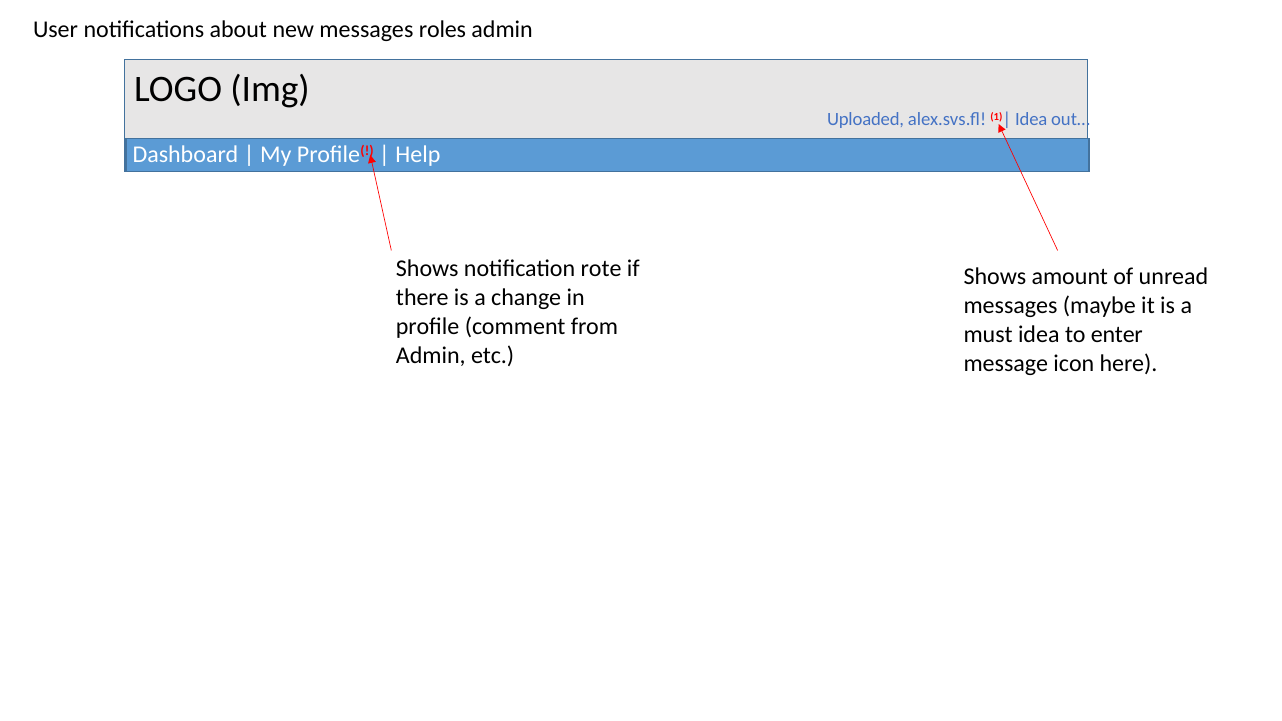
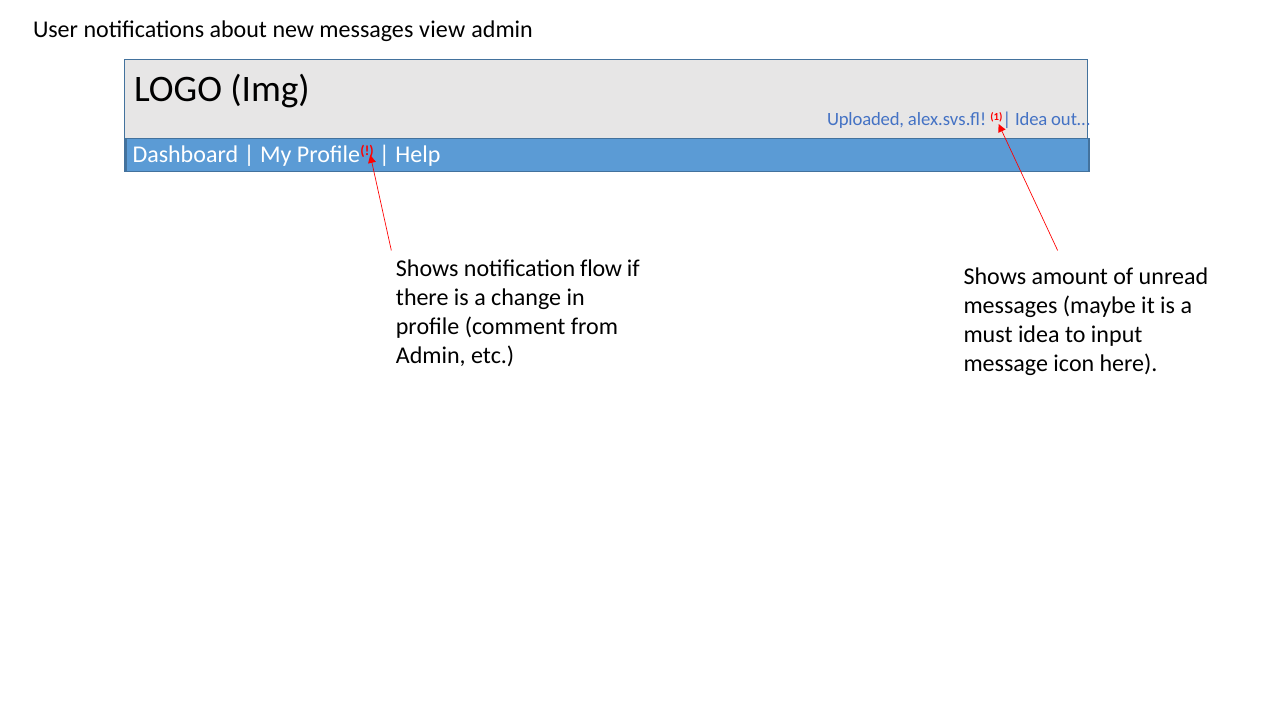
roles: roles -> view (442, 30)
rote: rote -> flow (601, 269)
enter: enter -> input (1117, 334)
